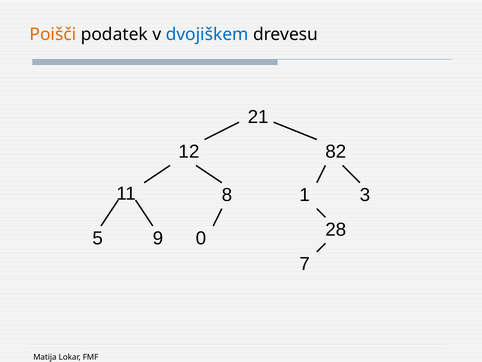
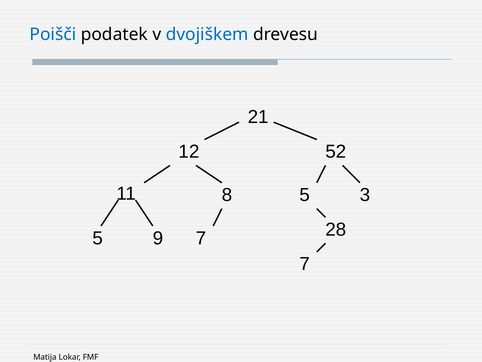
Poišči colour: orange -> blue (53, 34)
82: 82 -> 52 (336, 152)
8 1: 1 -> 5 (305, 195)
9 0: 0 -> 7 (201, 238)
